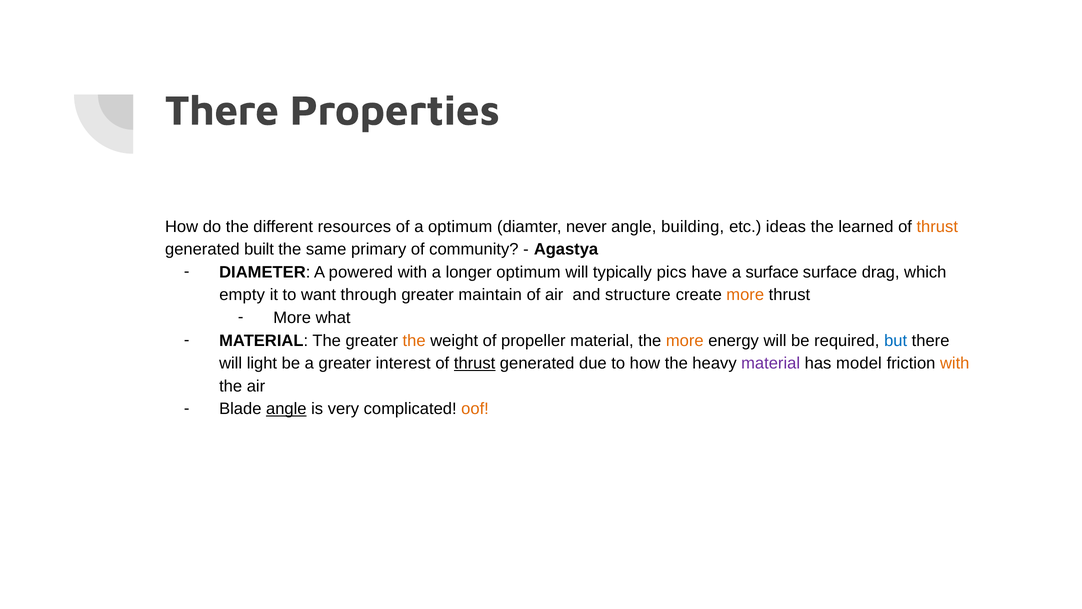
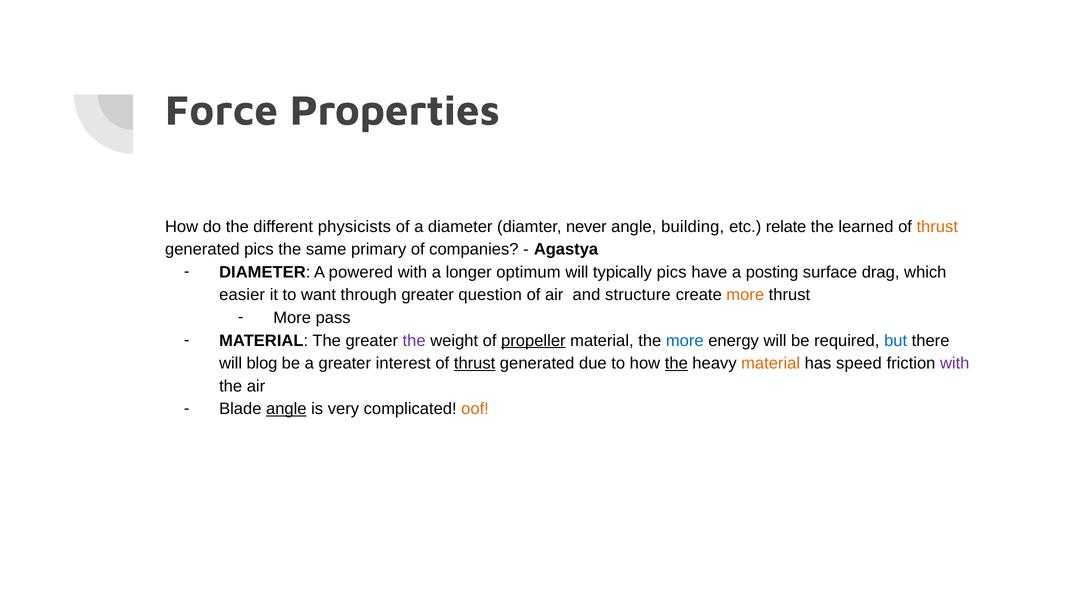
There: There -> Force (222, 111)
resources: resources -> physicists (354, 226)
a optimum: optimum -> diameter (460, 226)
ideas: ideas -> relate (786, 226)
generated built: built -> pics (259, 249)
community: community -> companies (474, 249)
a surface: surface -> posting (772, 272)
empty: empty -> easier (242, 295)
maintain: maintain -> question (490, 295)
what: what -> pass (333, 318)
the colour: orange -> purple (414, 340)
propeller underline: none -> present (533, 340)
more colour: orange -> blue (685, 340)
light: light -> blog (262, 363)
the underline: none -> present (676, 363)
material colour: purple -> orange (771, 363)
model: model -> speed (859, 363)
with colour: orange -> purple (955, 363)
